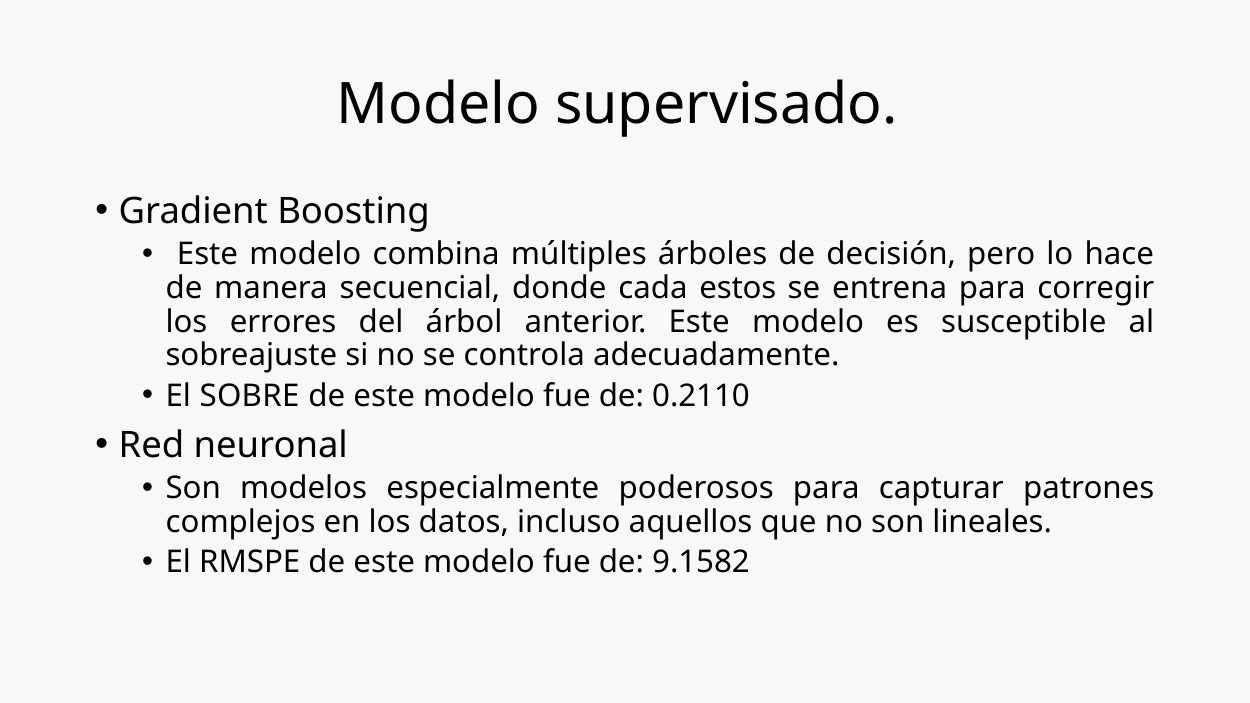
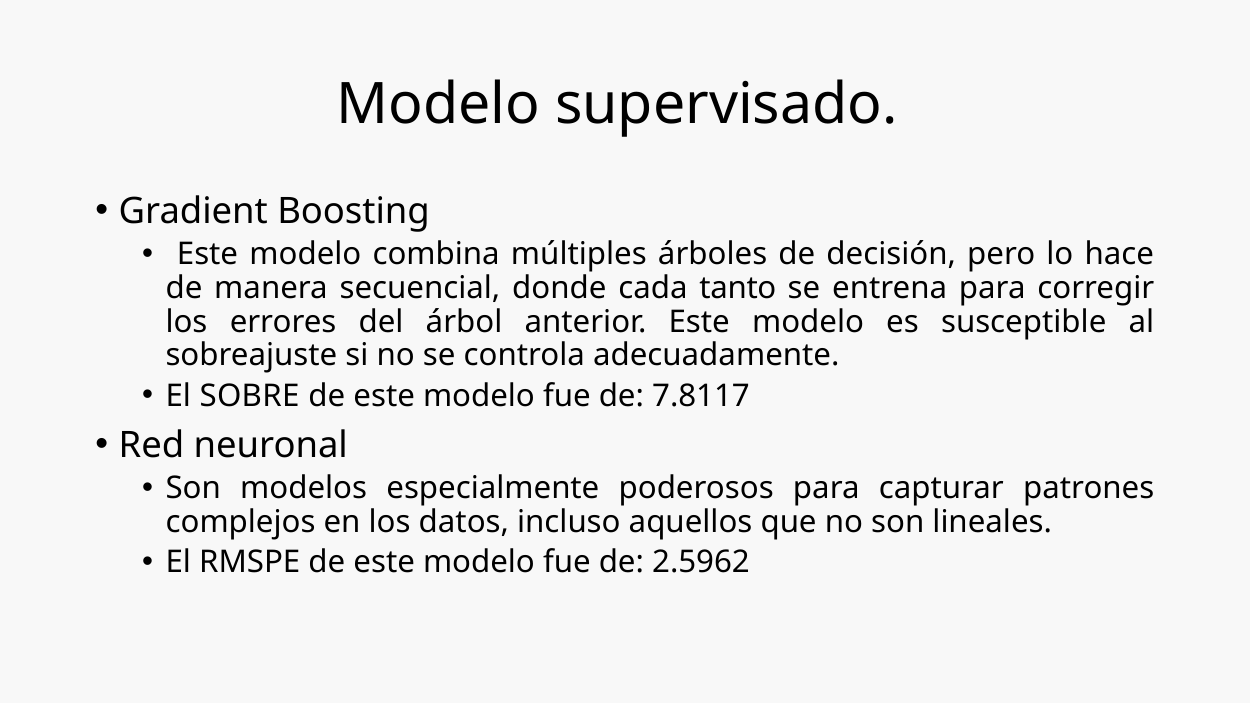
estos: estos -> tanto (738, 288)
0.2110: 0.2110 -> 7.8117 (701, 396)
9.1582: 9.1582 -> 2.5962 (701, 562)
